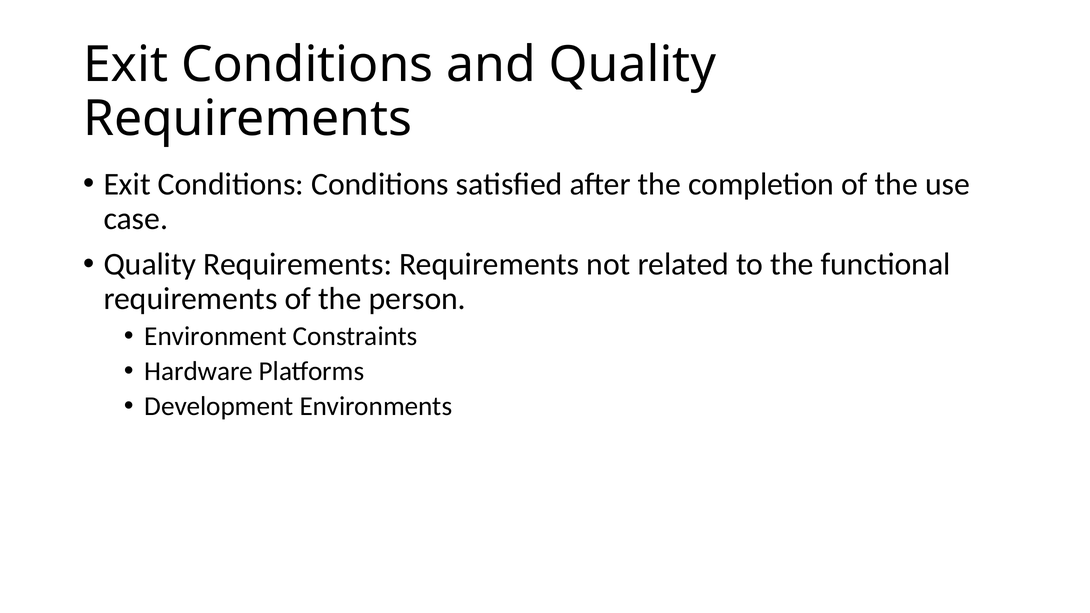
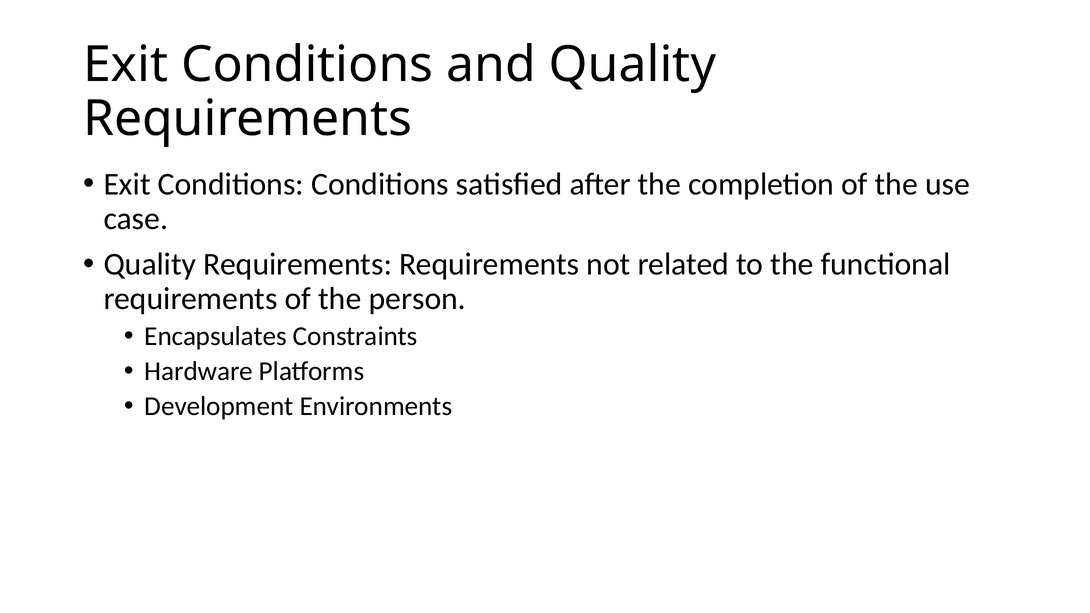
Environment: Environment -> Encapsulates (216, 336)
